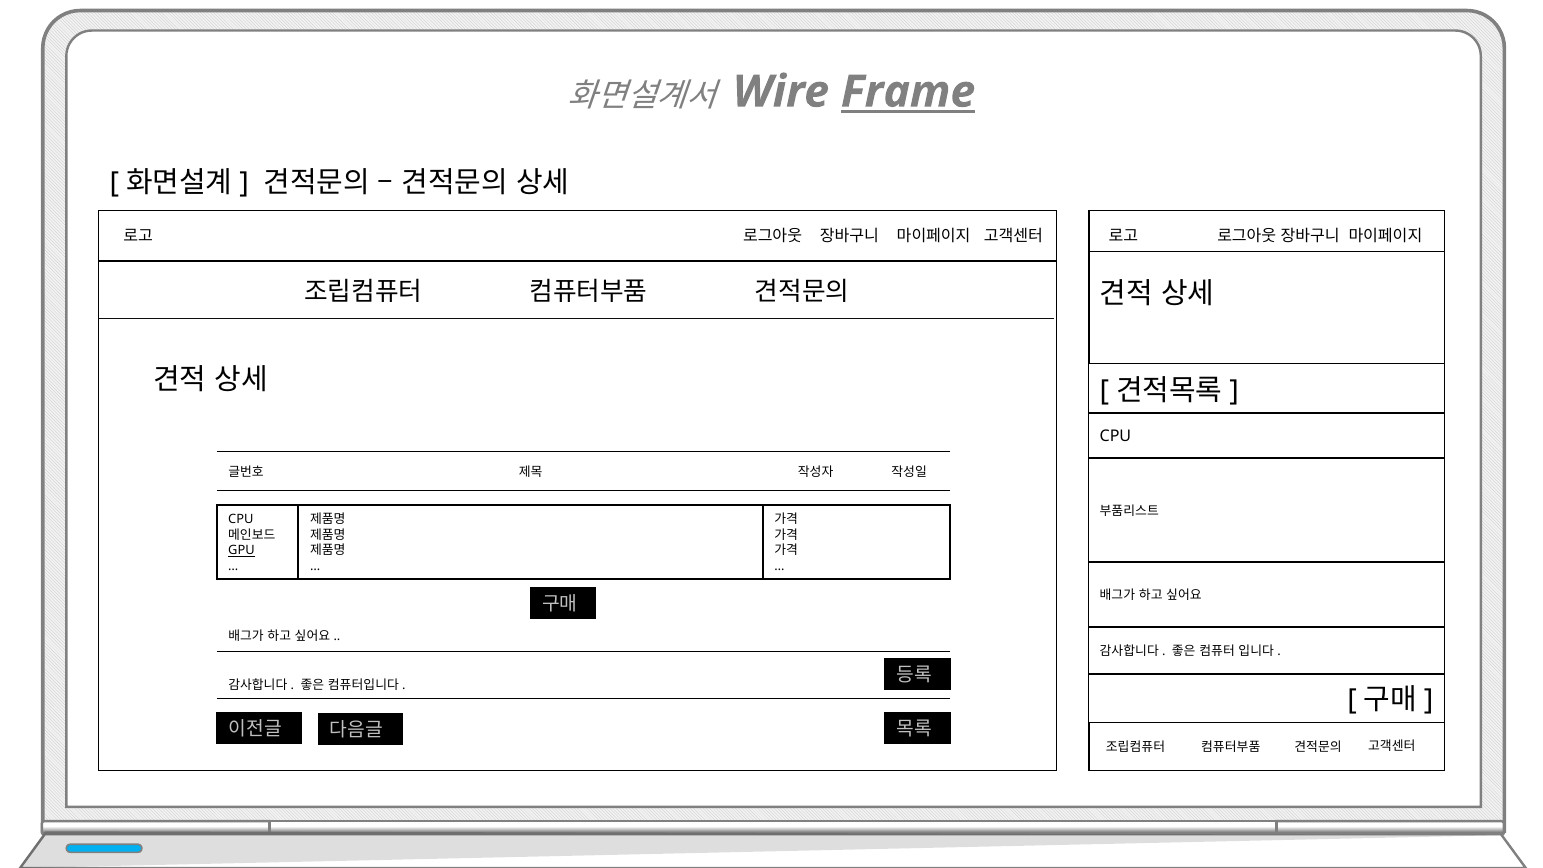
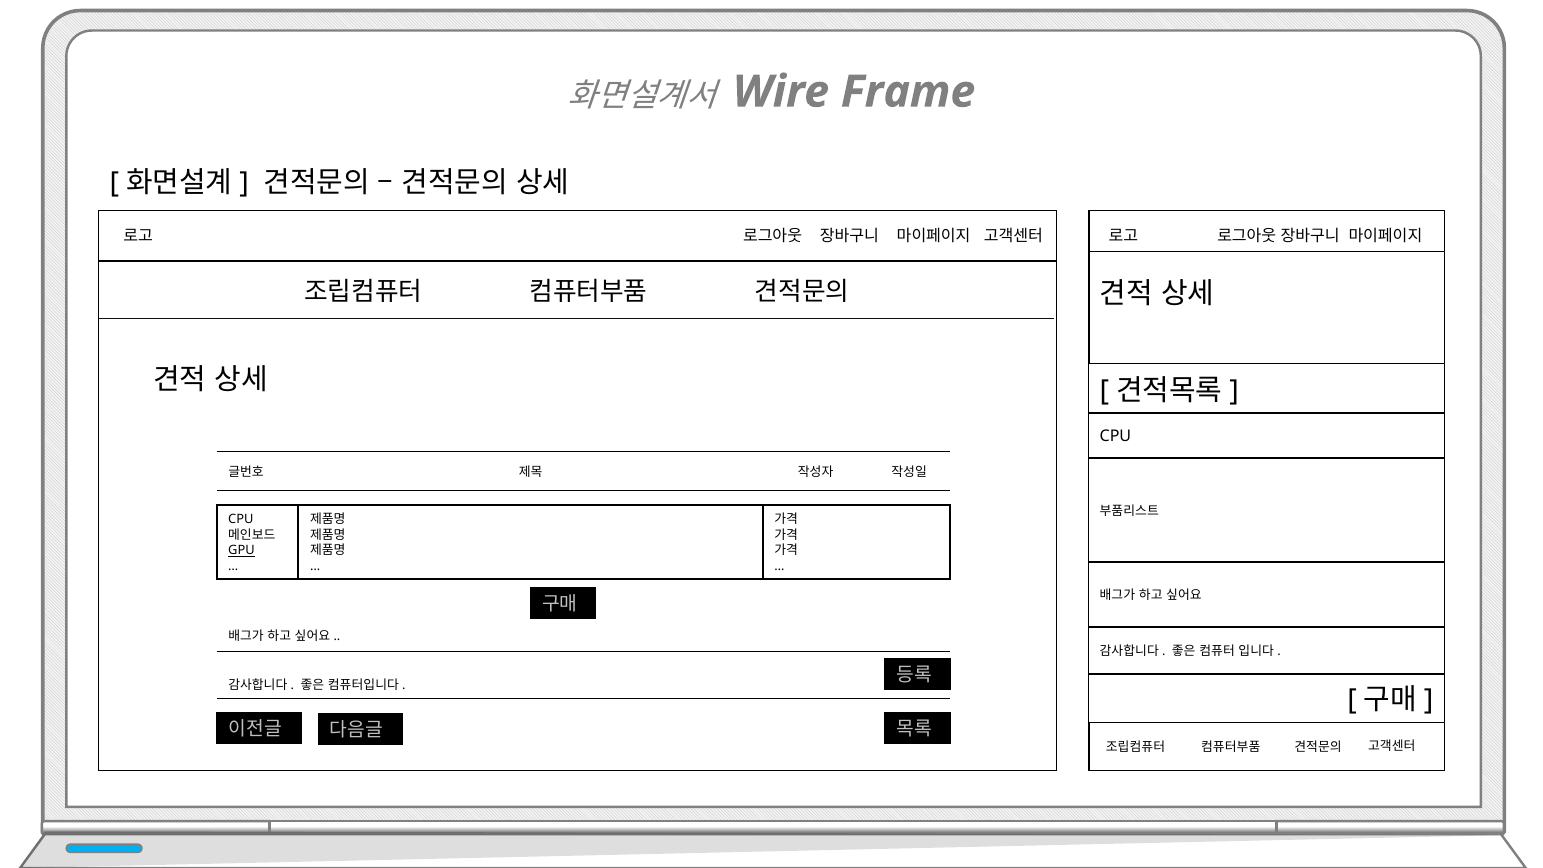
Frame underline: present -> none (908, 92)
